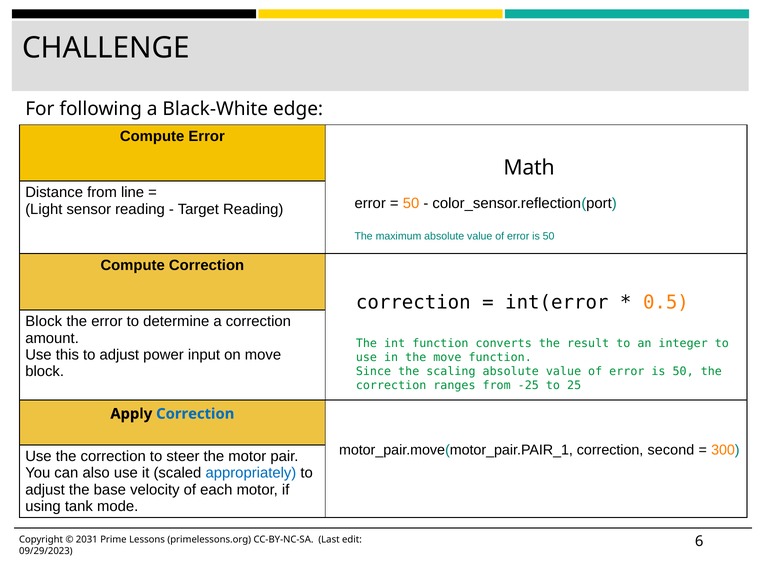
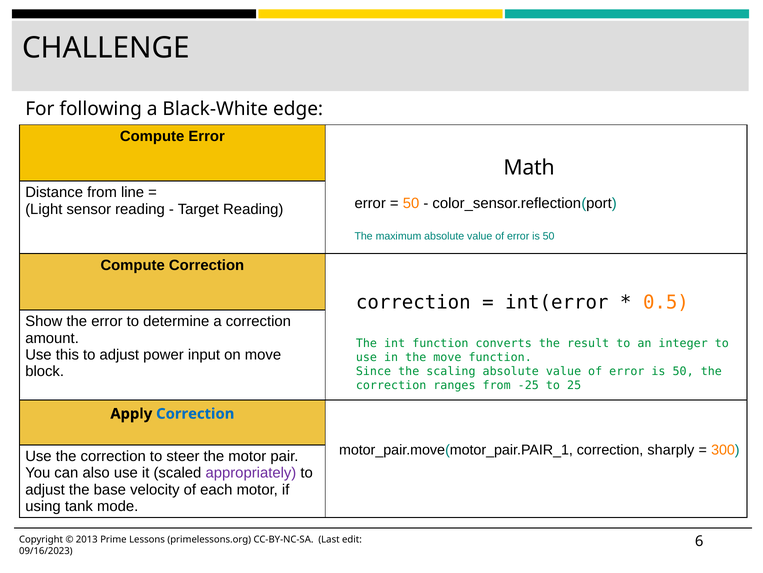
Block: Block -> Show (44, 321)
second: second -> sharply (671, 449)
appropriately colour: blue -> purple (251, 472)
2031: 2031 -> 2013 (87, 539)
09/29/2023: 09/29/2023 -> 09/16/2023 (46, 550)
